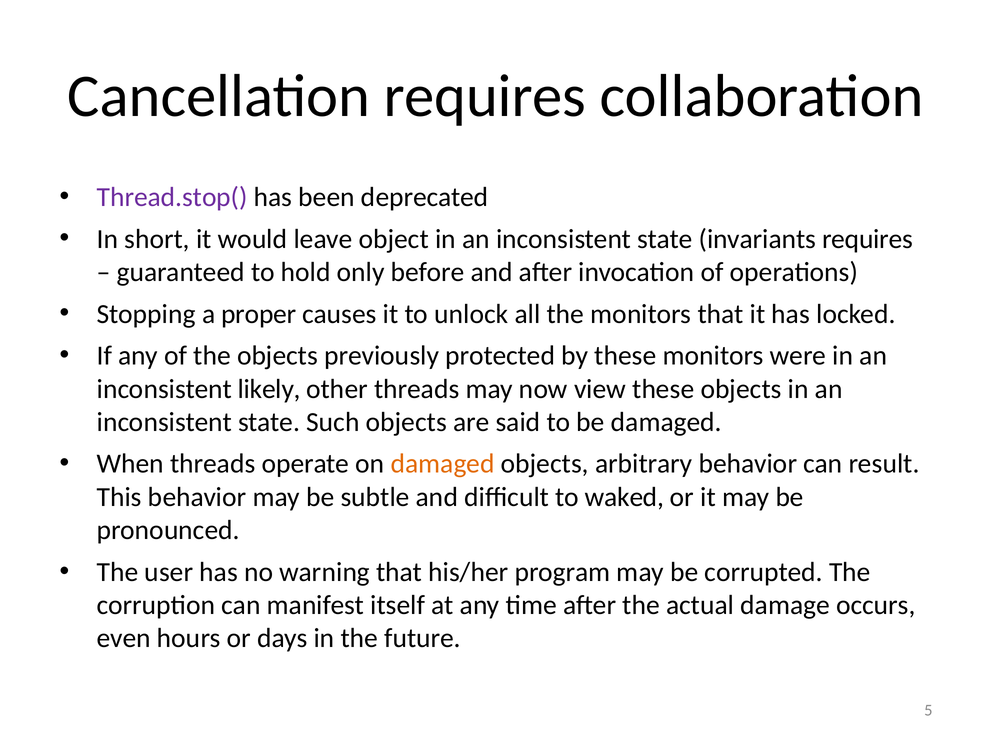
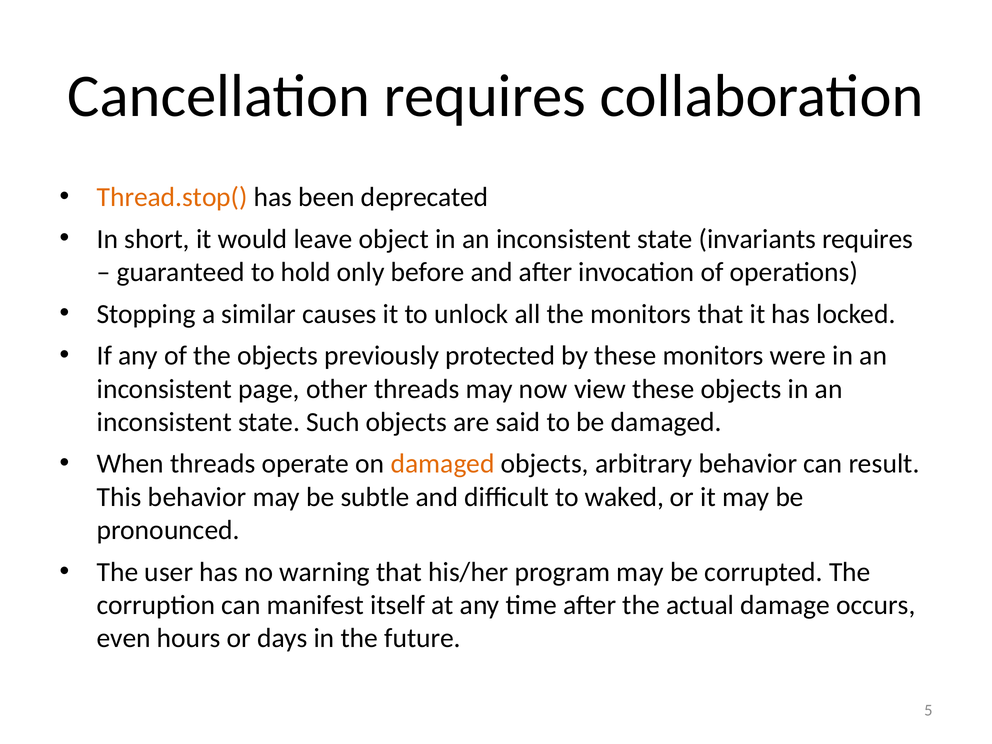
Thread.stop( colour: purple -> orange (172, 197)
proper: proper -> similar (259, 314)
likely: likely -> page (269, 389)
